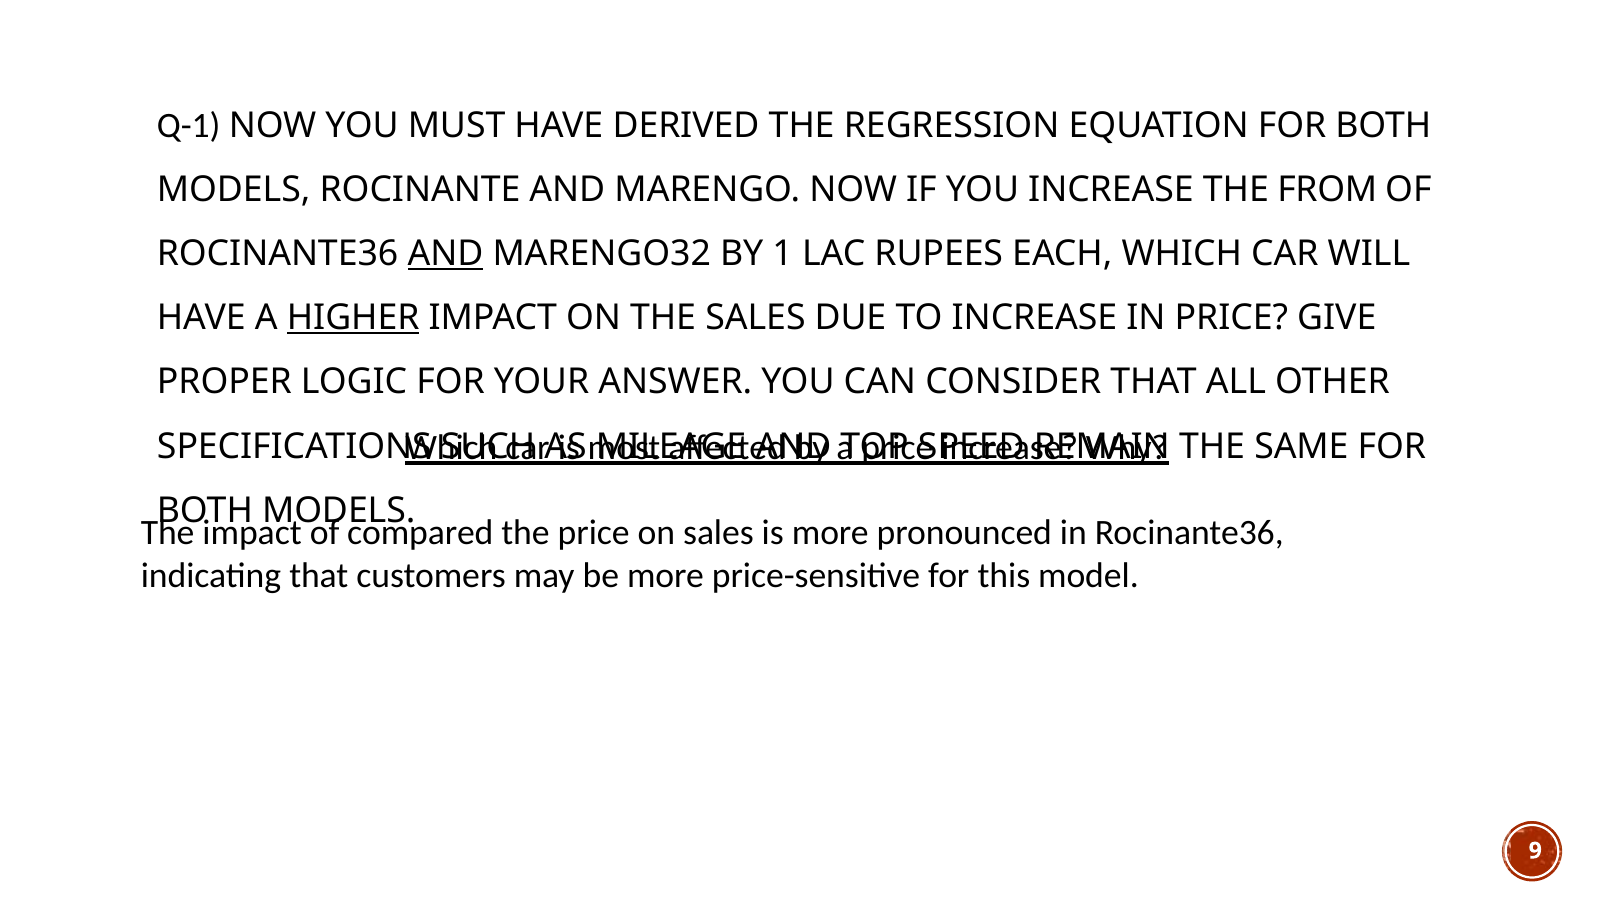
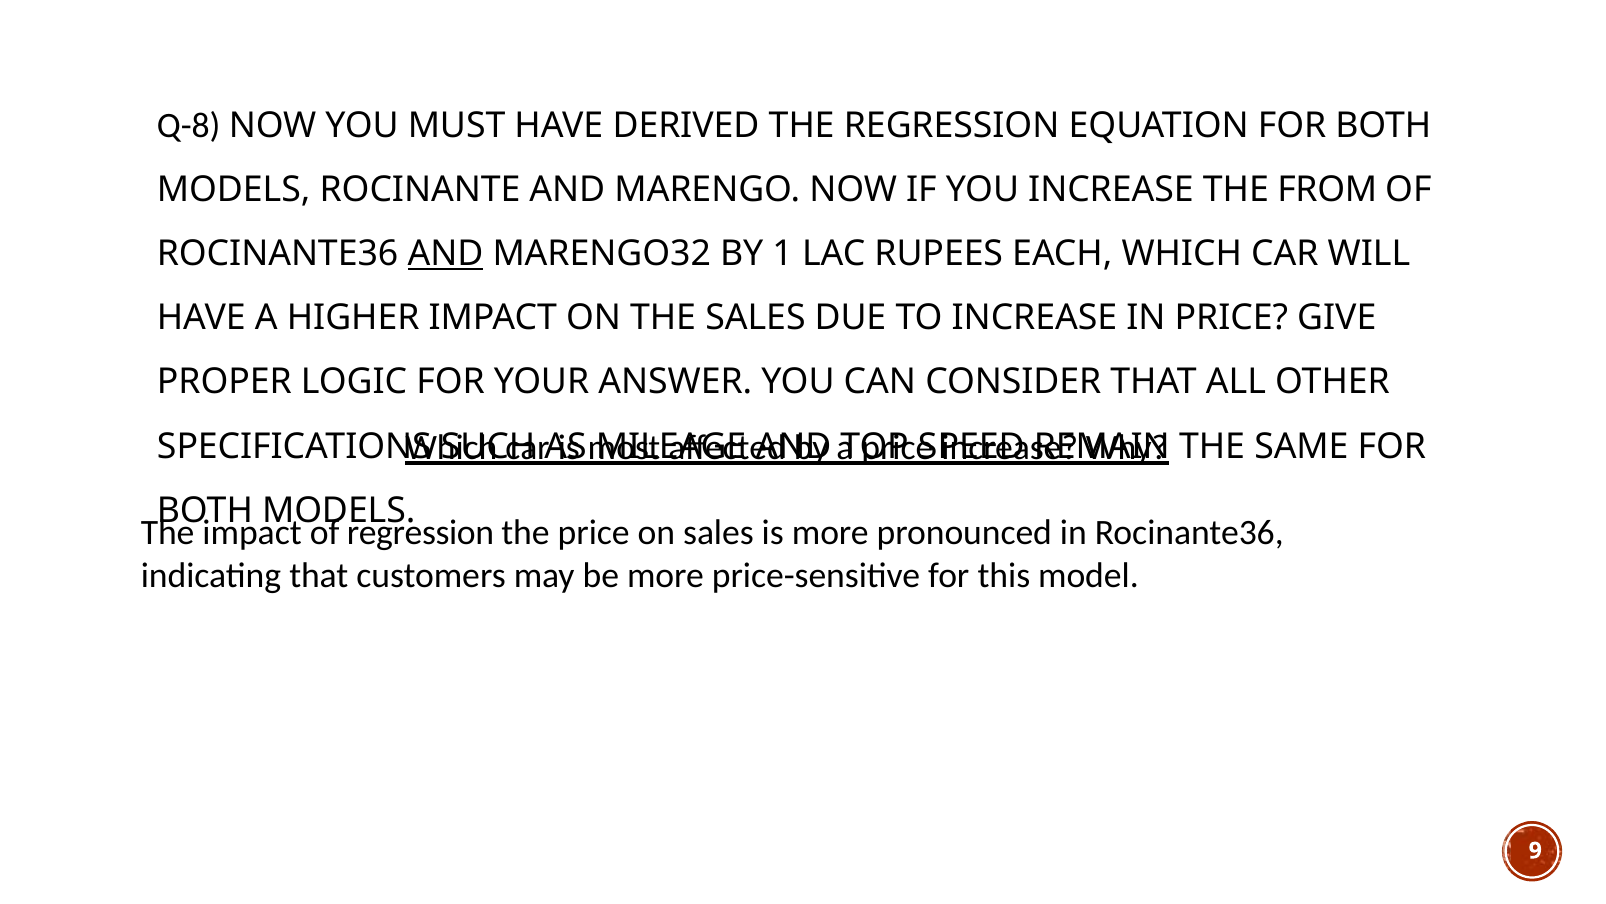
Q-1: Q-1 -> Q-8 (189, 125)
HIGHER underline: present -> none (353, 318)
compared: compared -> regression (420, 533)
